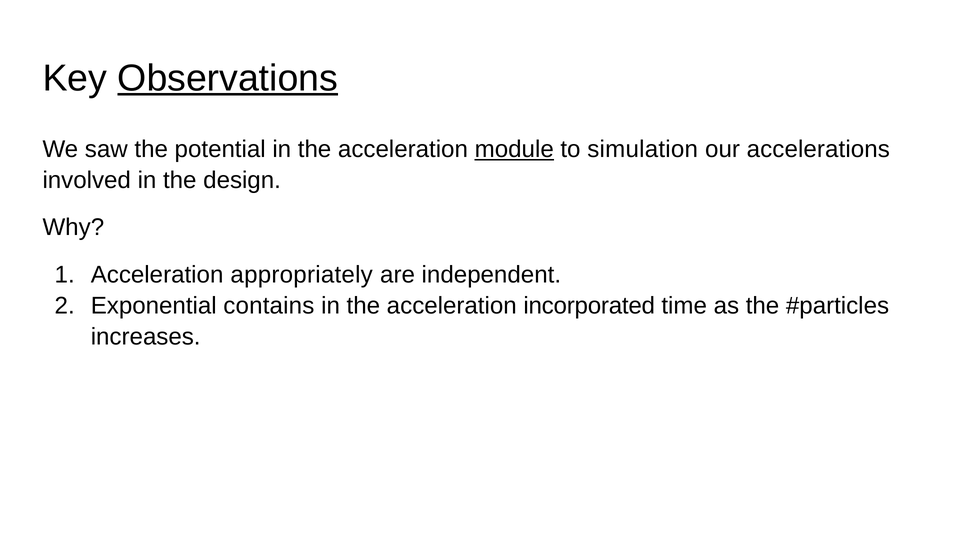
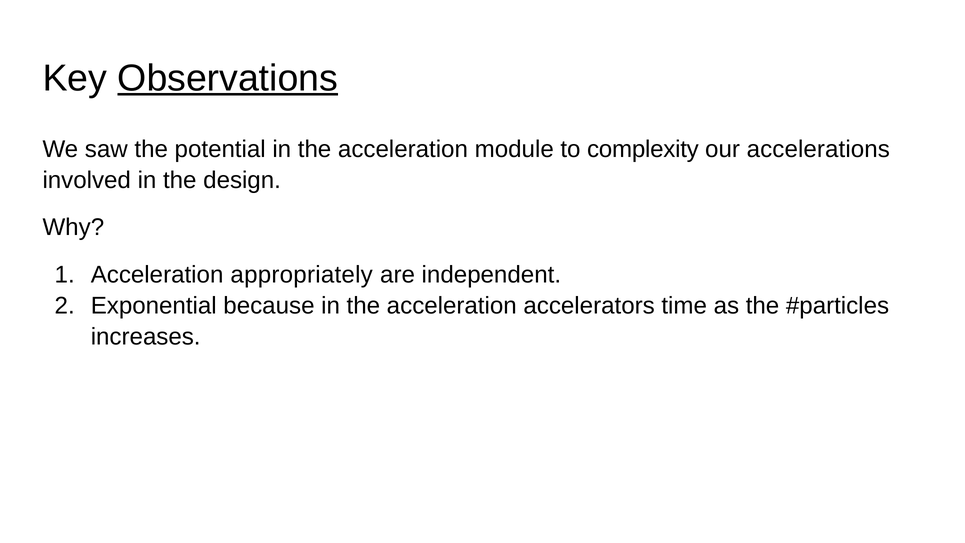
module underline: present -> none (514, 149)
simulation: simulation -> complexity (643, 149)
contains: contains -> because (269, 306)
incorporated: incorporated -> accelerators (589, 306)
